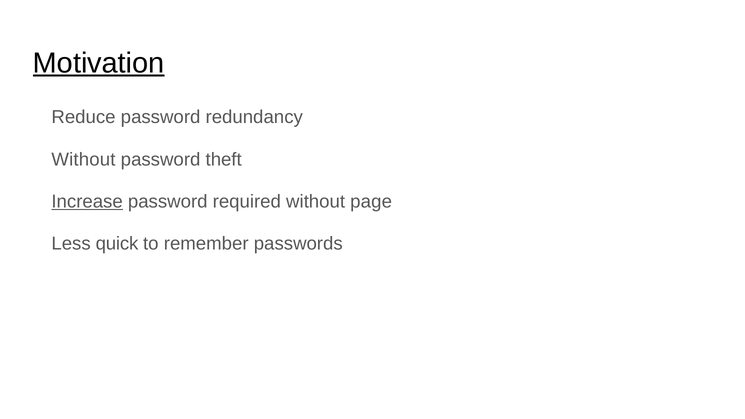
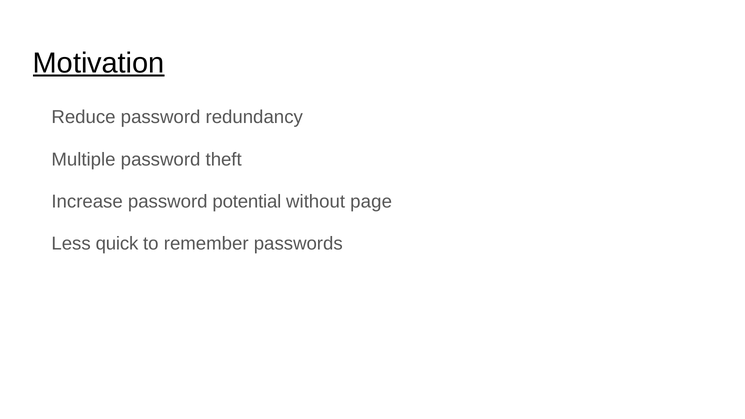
Without: Without -> Multiple (84, 159)
Increase underline: present -> none (87, 202)
required: required -> potential (247, 202)
